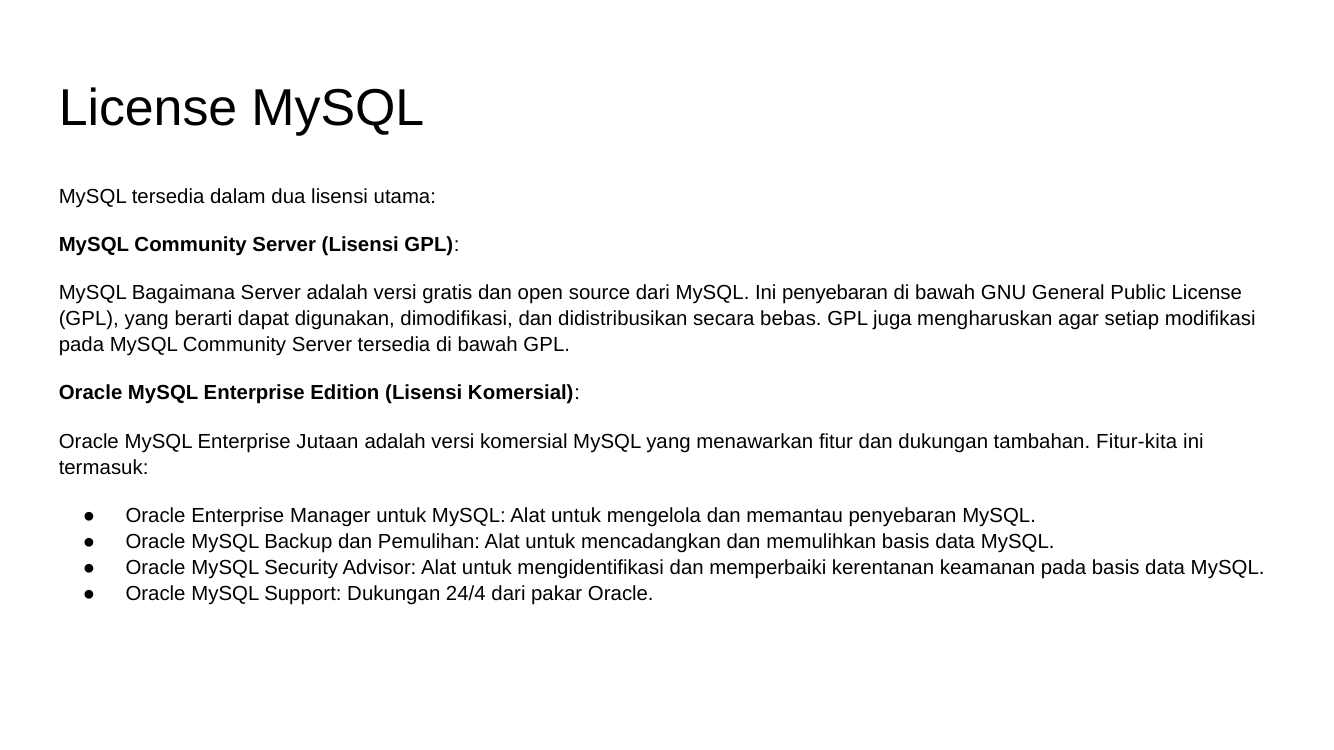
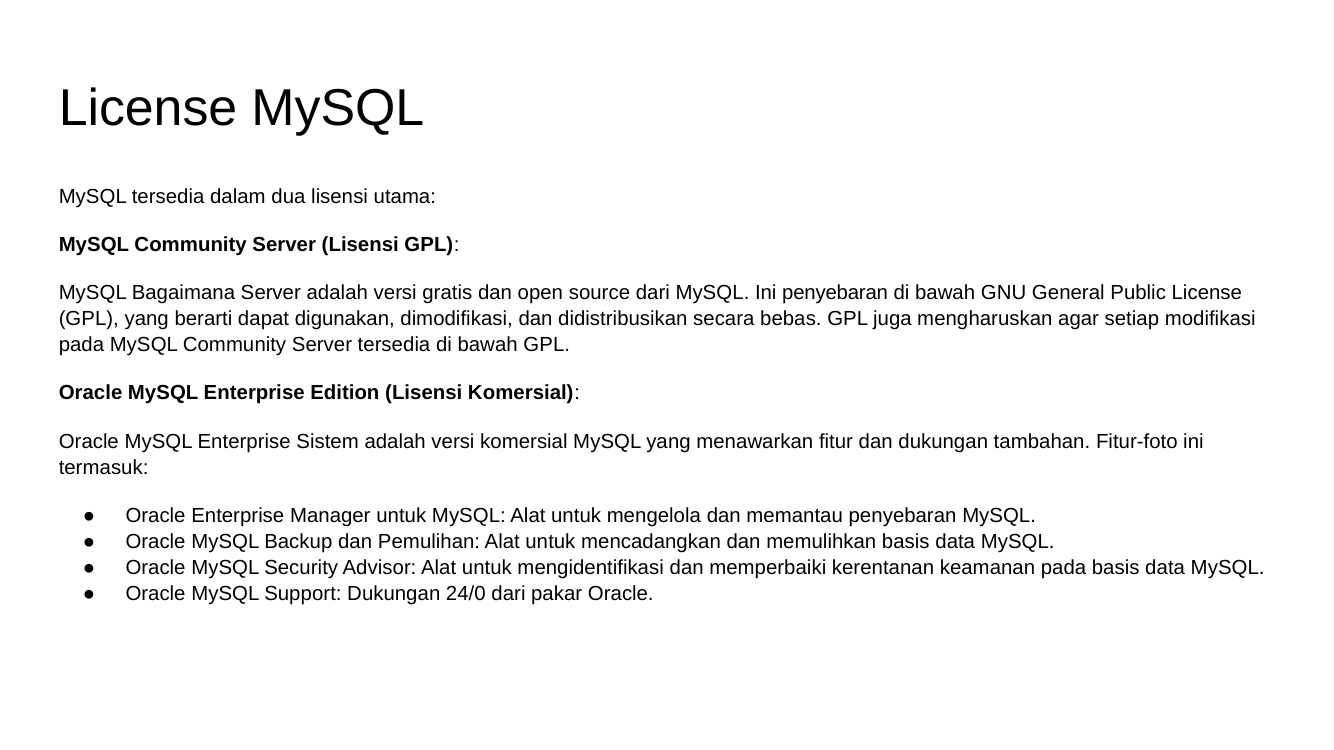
Jutaan: Jutaan -> Sistem (328, 442)
Fitur-kita: Fitur-kita -> Fitur-foto (1137, 442)
24/4: 24/4 -> 24/0 (466, 594)
